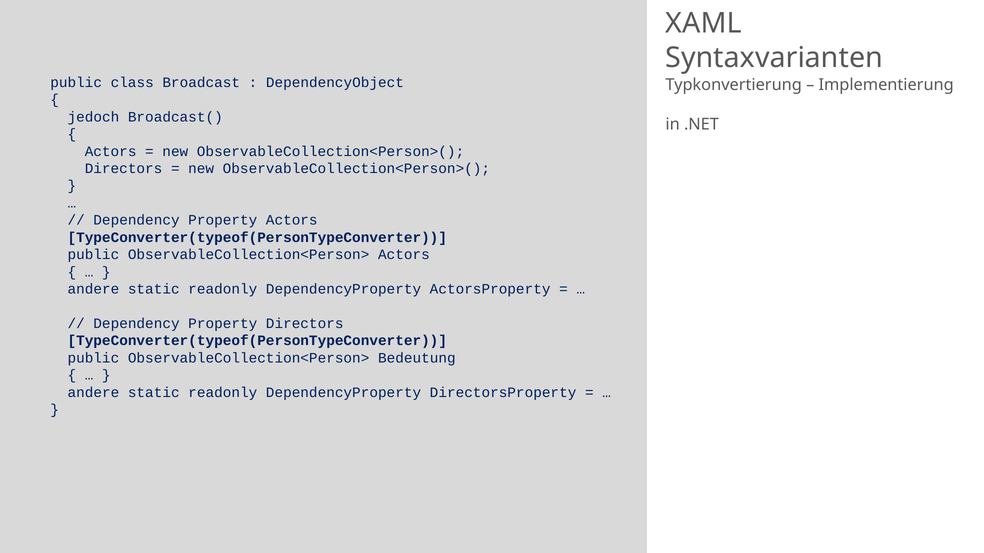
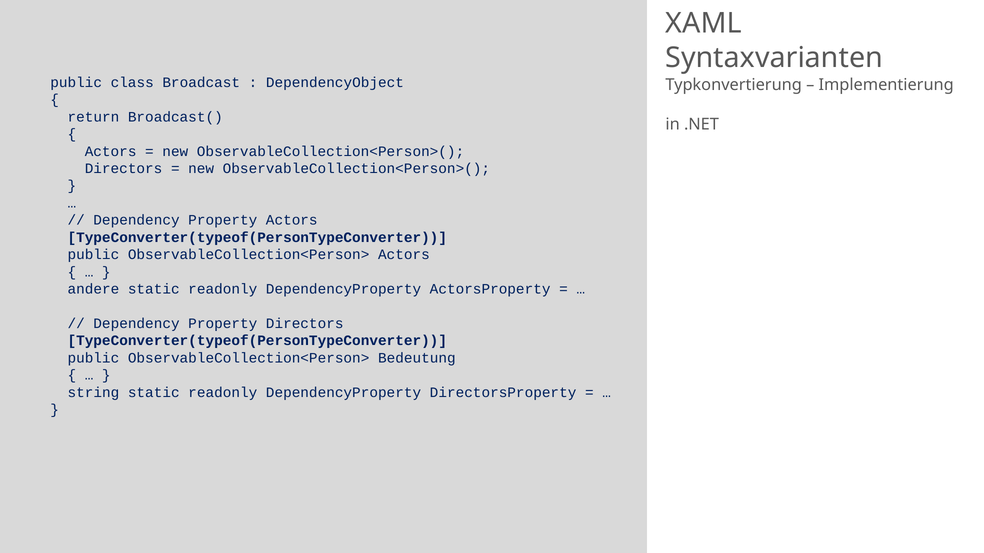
jedoch: jedoch -> return (93, 117)
andere: andere -> string (93, 393)
